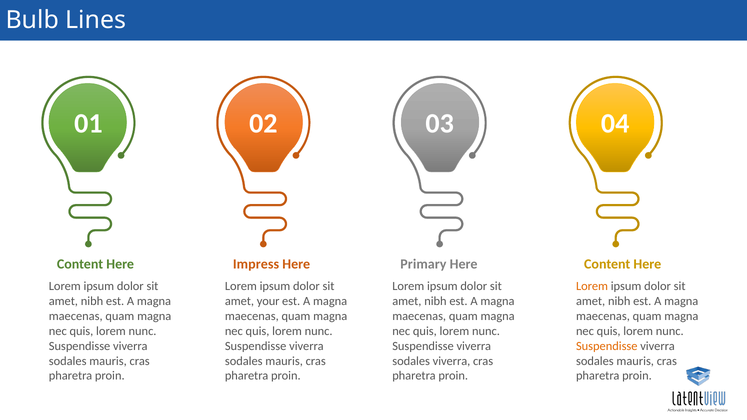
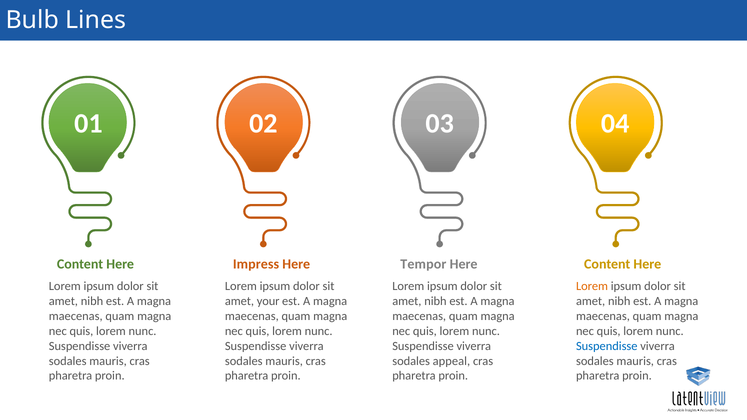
Primary: Primary -> Tempor (423, 264)
Suspendisse colour: orange -> blue (607, 346)
sodales viverra: viverra -> appeal (451, 361)
